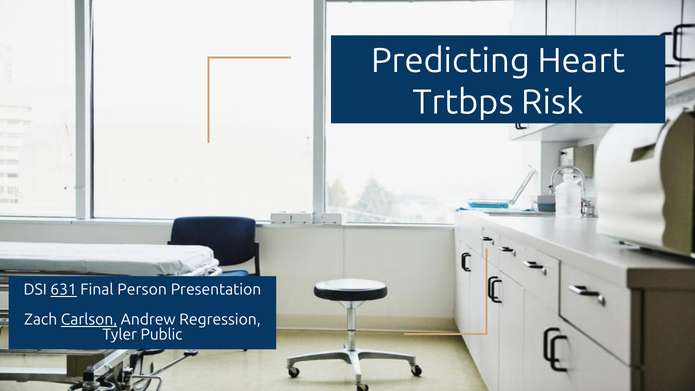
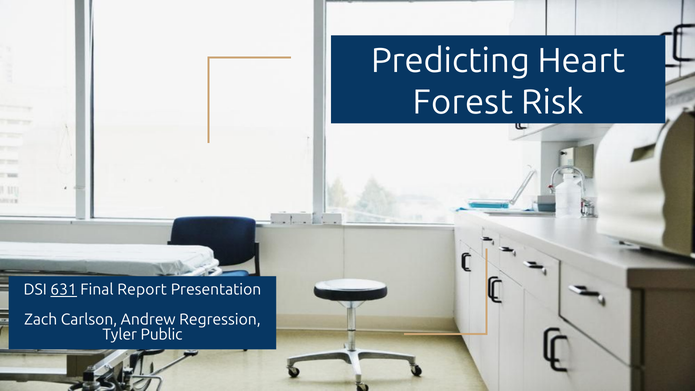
Trtbps: Trtbps -> Forest (463, 102)
Person: Person -> Report (142, 290)
Carlson underline: present -> none (89, 320)
